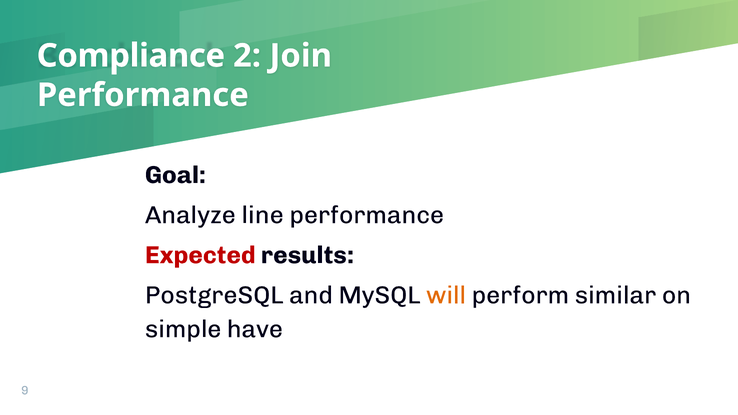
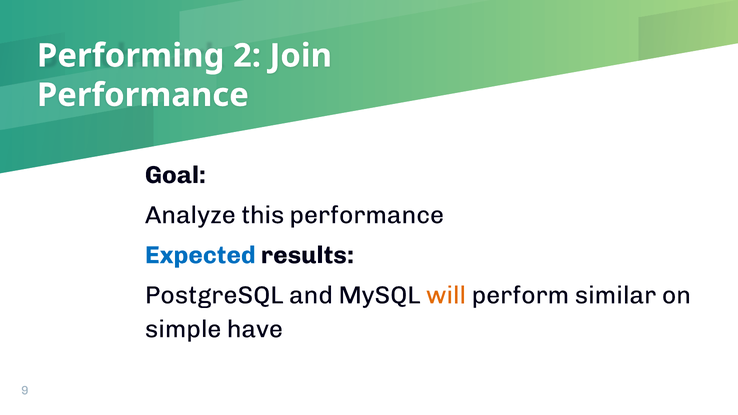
Compliance: Compliance -> Performing (131, 56)
line: line -> this (263, 215)
Expected colour: red -> blue (200, 255)
